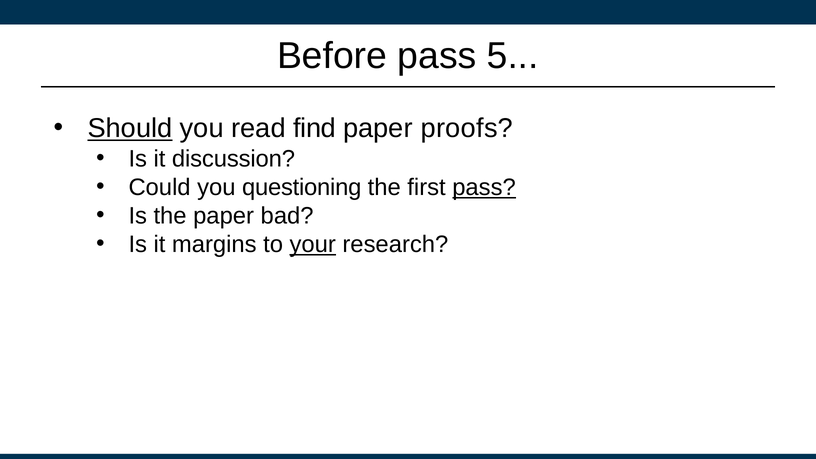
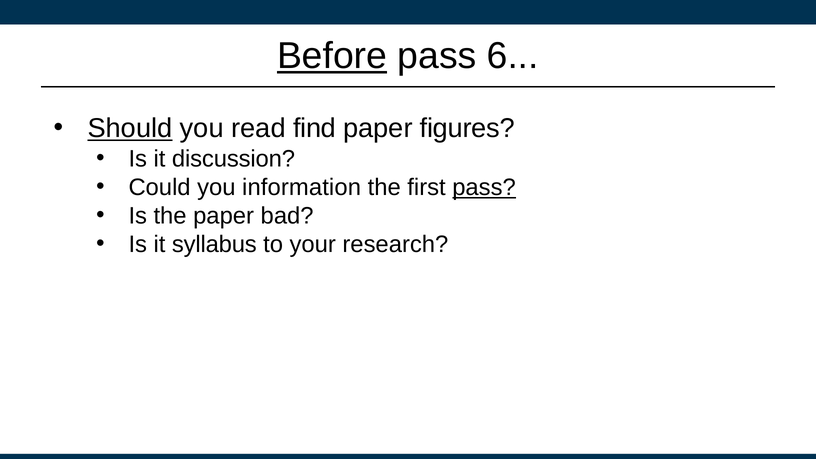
Before underline: none -> present (332, 56)
5: 5 -> 6 (513, 56)
proofs: proofs -> figures (467, 128)
questioning: questioning -> information (302, 187)
margins: margins -> syllabus (214, 244)
your underline: present -> none (313, 244)
